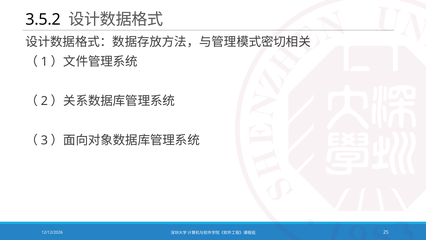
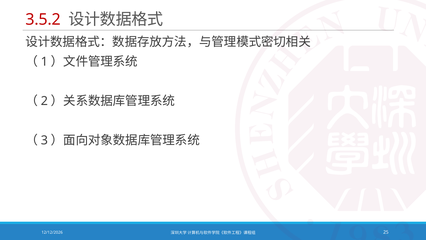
3.5.2 colour: black -> red (43, 19)
